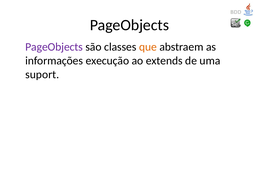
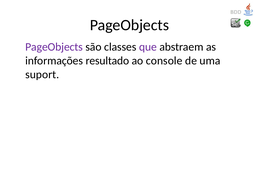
que colour: orange -> purple (148, 47)
execução: execução -> resultado (107, 61)
extends: extends -> console (164, 61)
